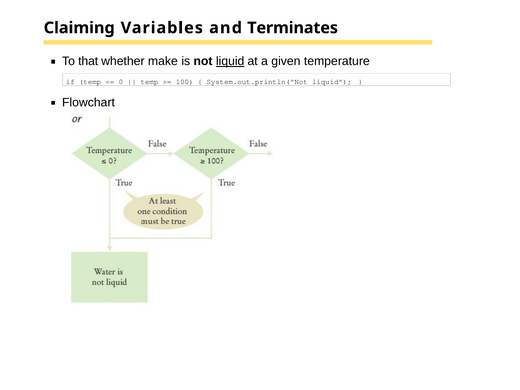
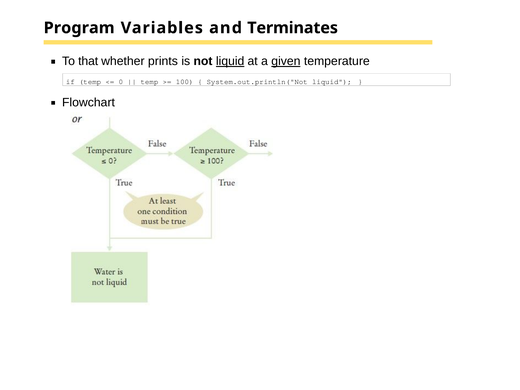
Claiming: Claiming -> Program (79, 28)
make: make -> prints (163, 61)
given underline: none -> present (286, 61)
